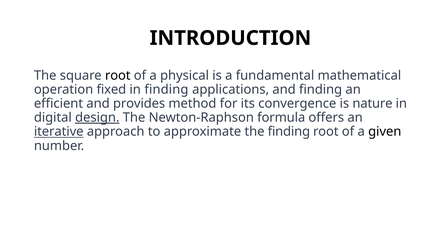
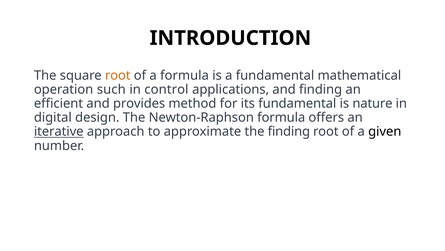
root colour: black -> orange (118, 75)
a physical: physical -> formula (184, 75)
fixed: fixed -> such (111, 89)
in finding: finding -> control (166, 89)
its convergence: convergence -> fundamental (297, 103)
design underline: present -> none (97, 117)
